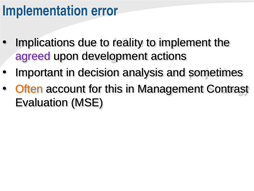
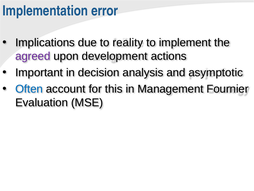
sometimes: sometimes -> asymptotic (216, 72)
Often colour: orange -> blue (29, 89)
Contrast: Contrast -> Fournier (228, 89)
